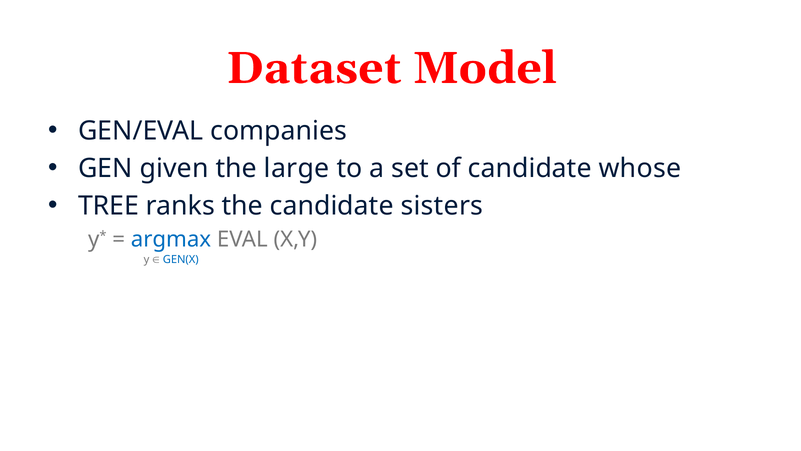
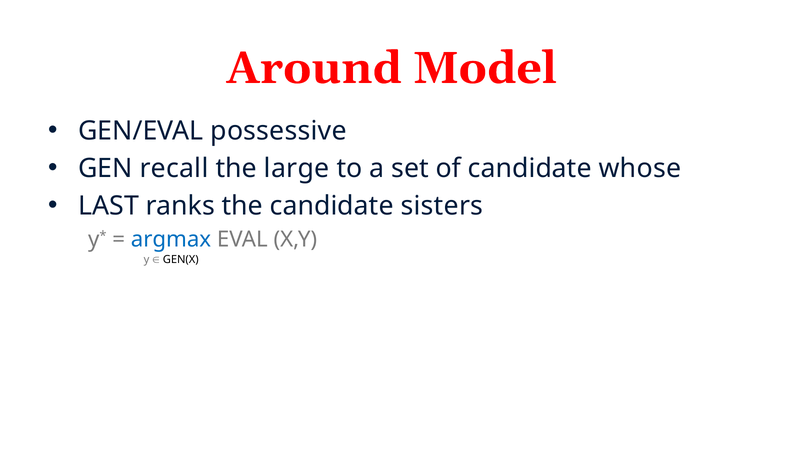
Dataset: Dataset -> Around (314, 68)
companies: companies -> possessive (279, 131)
given: given -> recall (174, 168)
TREE: TREE -> LAST (109, 206)
GEN(X colour: blue -> black (181, 259)
